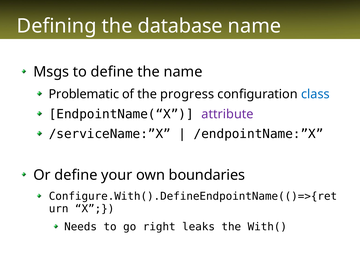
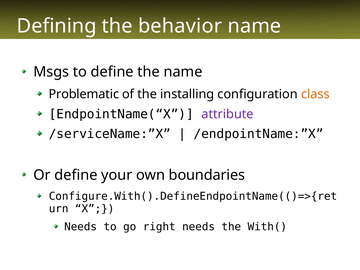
database: database -> behavior (180, 26)
progress: progress -> installing (187, 94)
class colour: blue -> orange (315, 94)
right leaks: leaks -> needs (199, 227)
